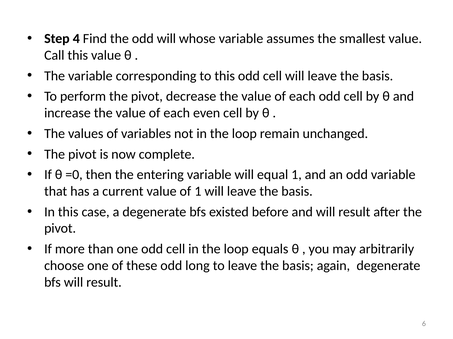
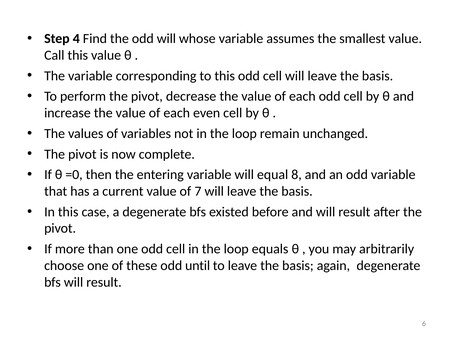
equal 1: 1 -> 8 (297, 175)
of 1: 1 -> 7 (198, 192)
long: long -> until (198, 266)
